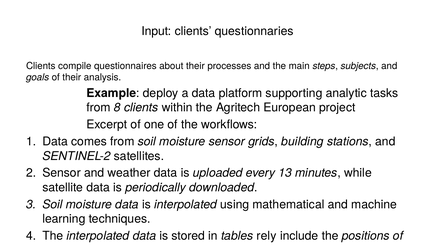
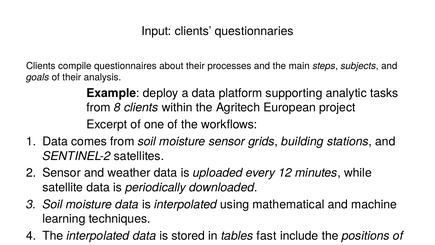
13: 13 -> 12 (285, 173)
rely: rely -> fast (267, 236)
